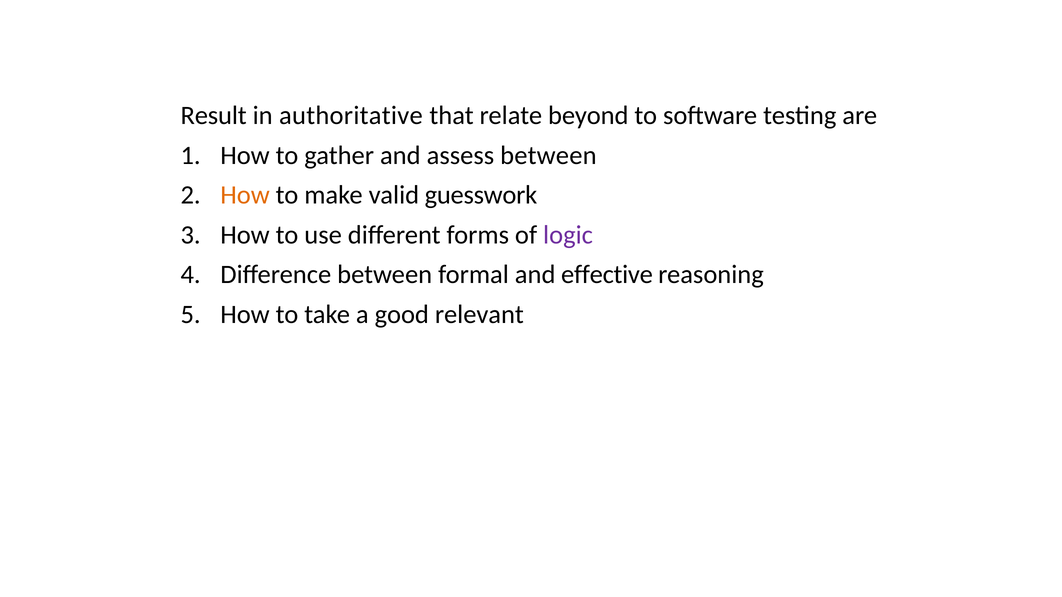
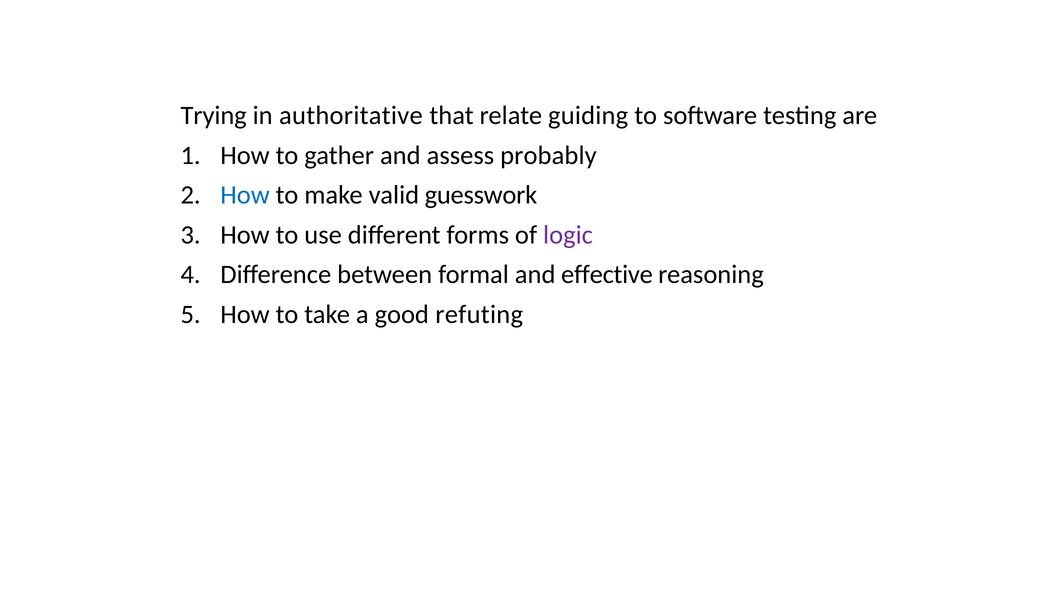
Result: Result -> Trying (214, 116)
beyond: beyond -> guiding (588, 116)
assess between: between -> probably (548, 156)
How colour: orange -> blue (245, 195)
relevant: relevant -> refuting (479, 314)
